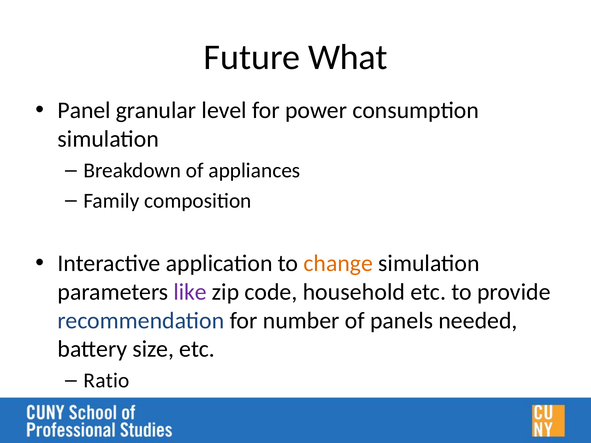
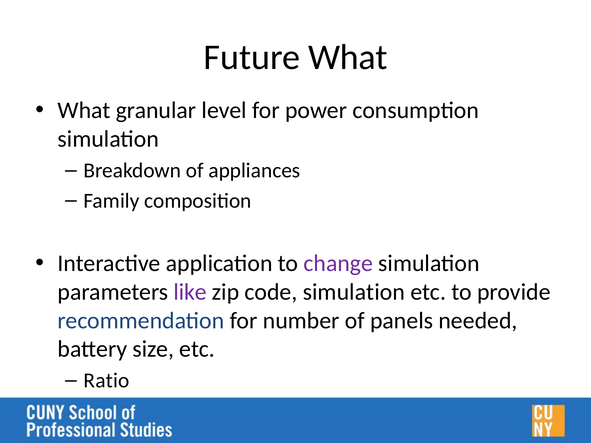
Panel: Panel -> What (84, 111)
change colour: orange -> purple (338, 264)
code household: household -> simulation (354, 292)
